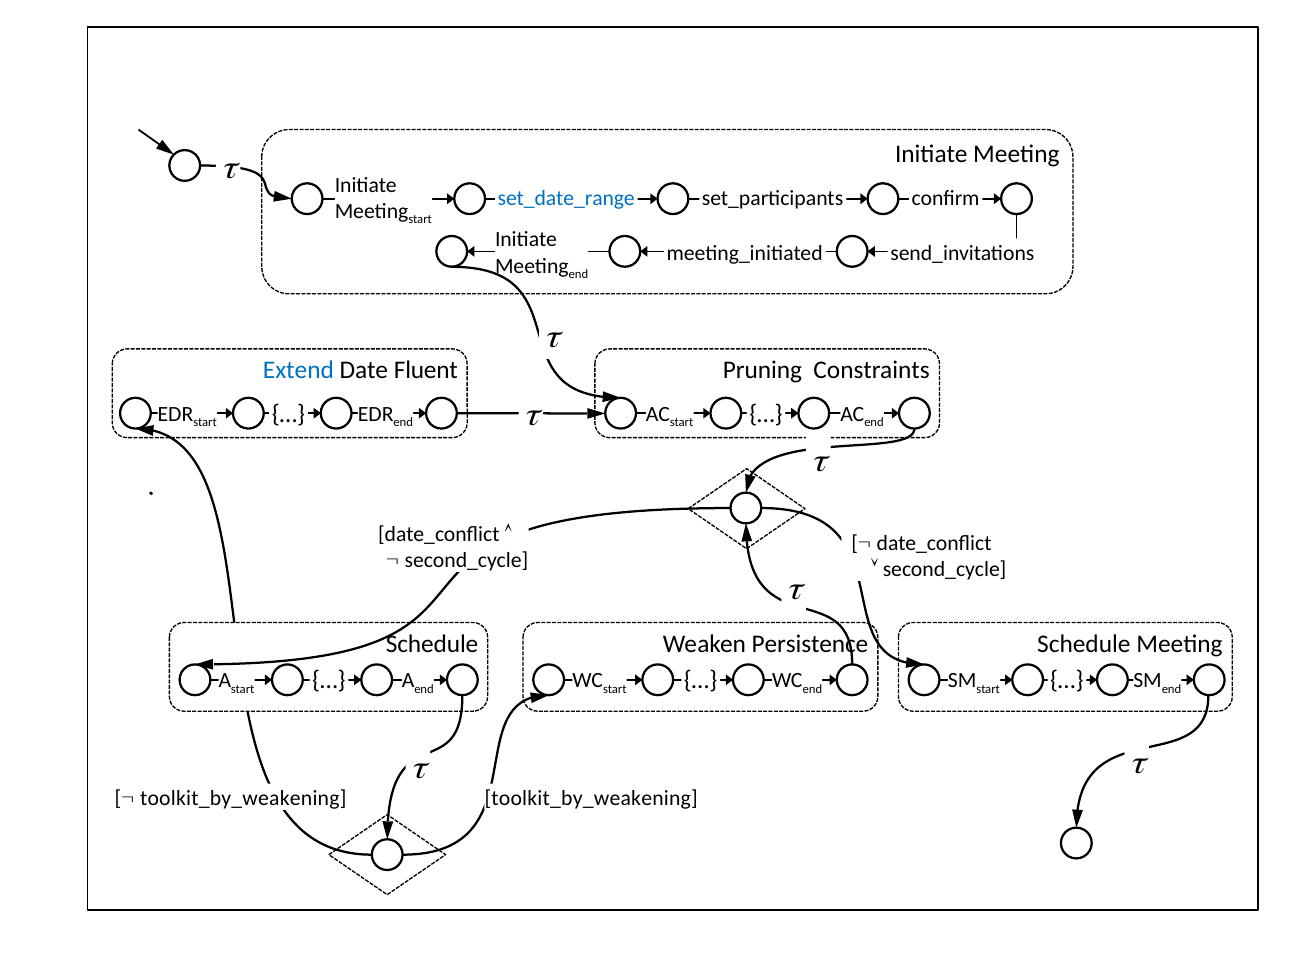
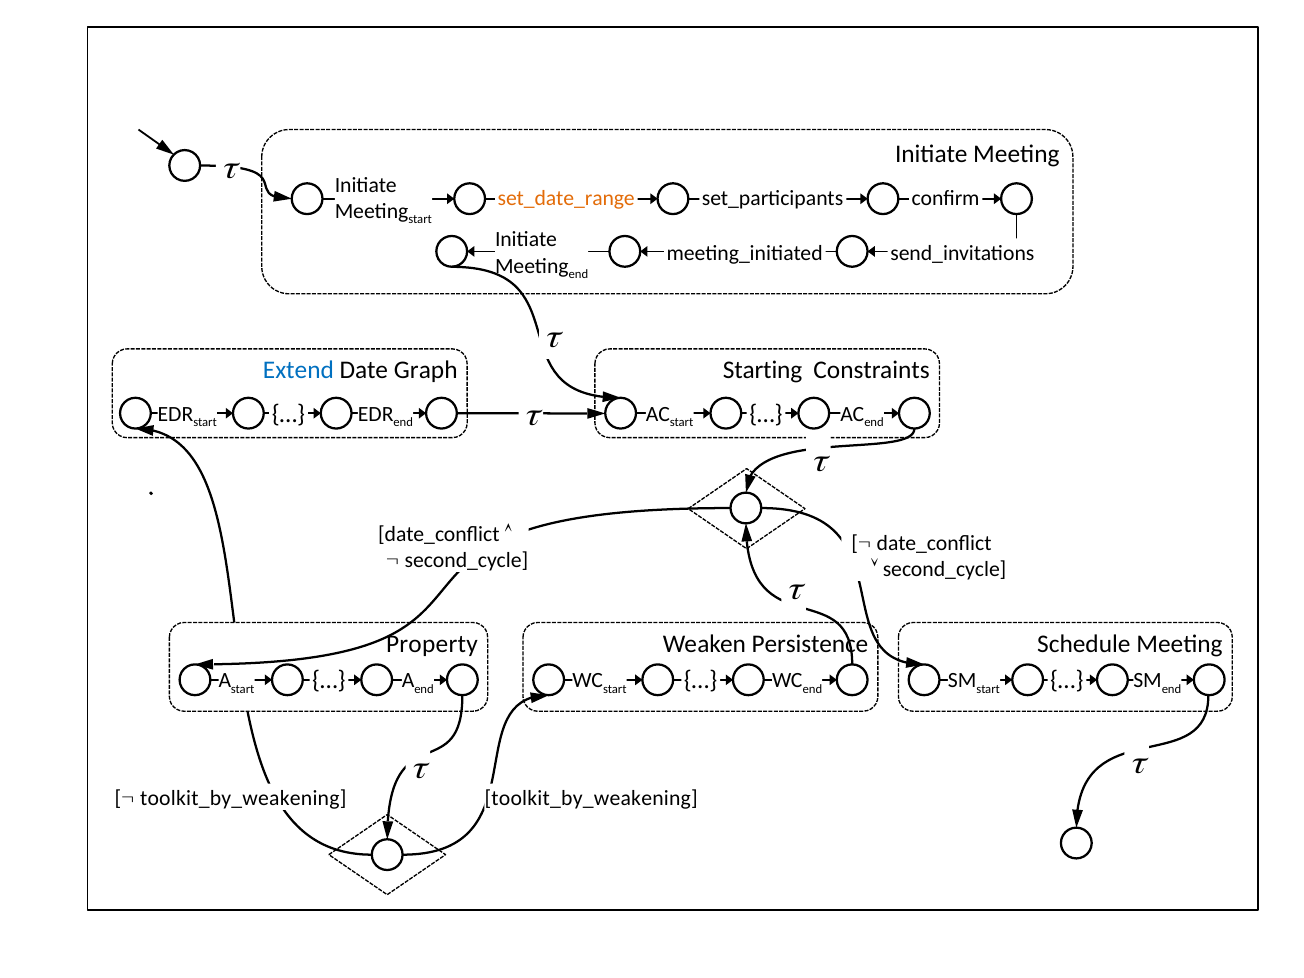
set_date_range colour: blue -> orange (566, 198)
Fluent: Fluent -> Graph (426, 370)
Pruning: Pruning -> Starting (763, 370)
Schedule: Schedule -> Property (432, 644)
